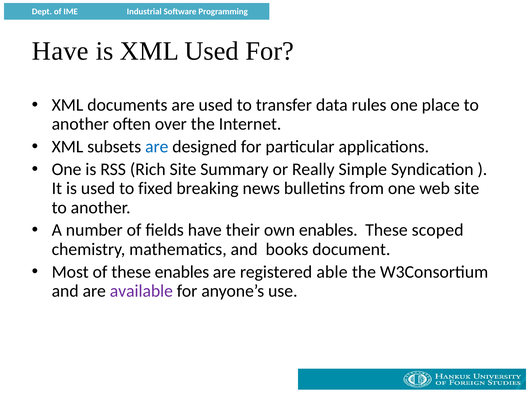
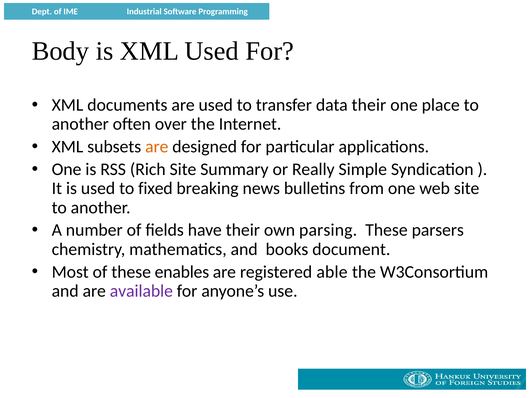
Have: Have -> Body (60, 51)
data rules: rules -> their (369, 105)
are colour: blue -> orange (157, 147)
own enables: enables -> parsing (328, 230)
scoped: scoped -> parsers (438, 230)
